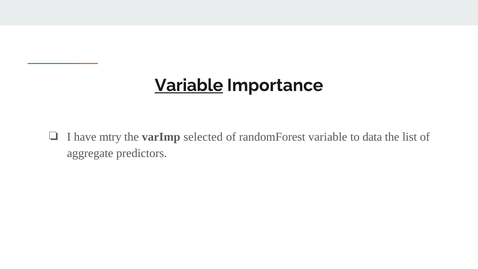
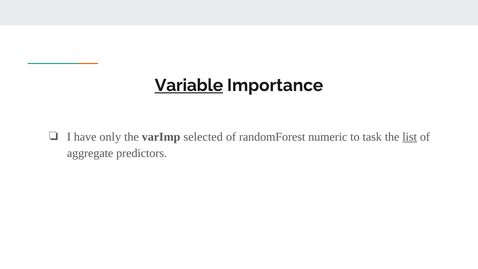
mtry: mtry -> only (110, 137)
randomForest variable: variable -> numeric (328, 137)
data: data -> task (372, 137)
list underline: none -> present (410, 137)
